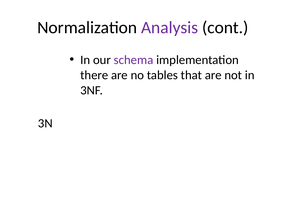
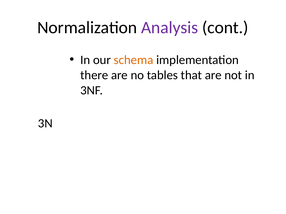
schema colour: purple -> orange (134, 60)
